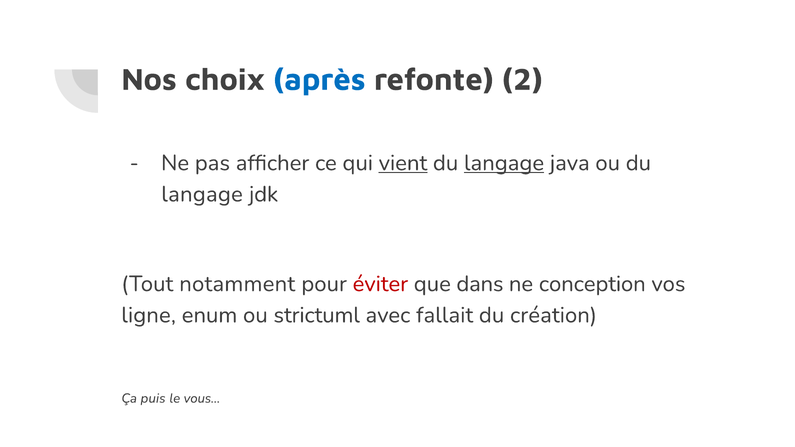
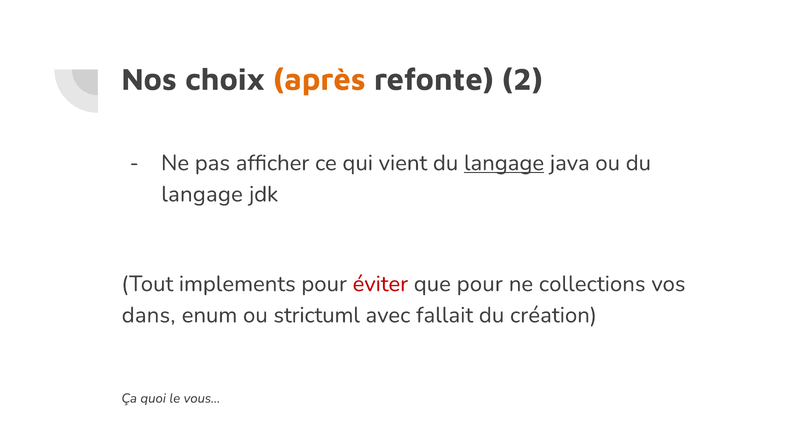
après colour: blue -> orange (319, 80)
vient underline: present -> none (403, 163)
notamment: notamment -> implements (237, 284)
que dans: dans -> pour (480, 284)
conception: conception -> collections (592, 284)
ligne: ligne -> dans (149, 315)
puis: puis -> quoi (153, 398)
